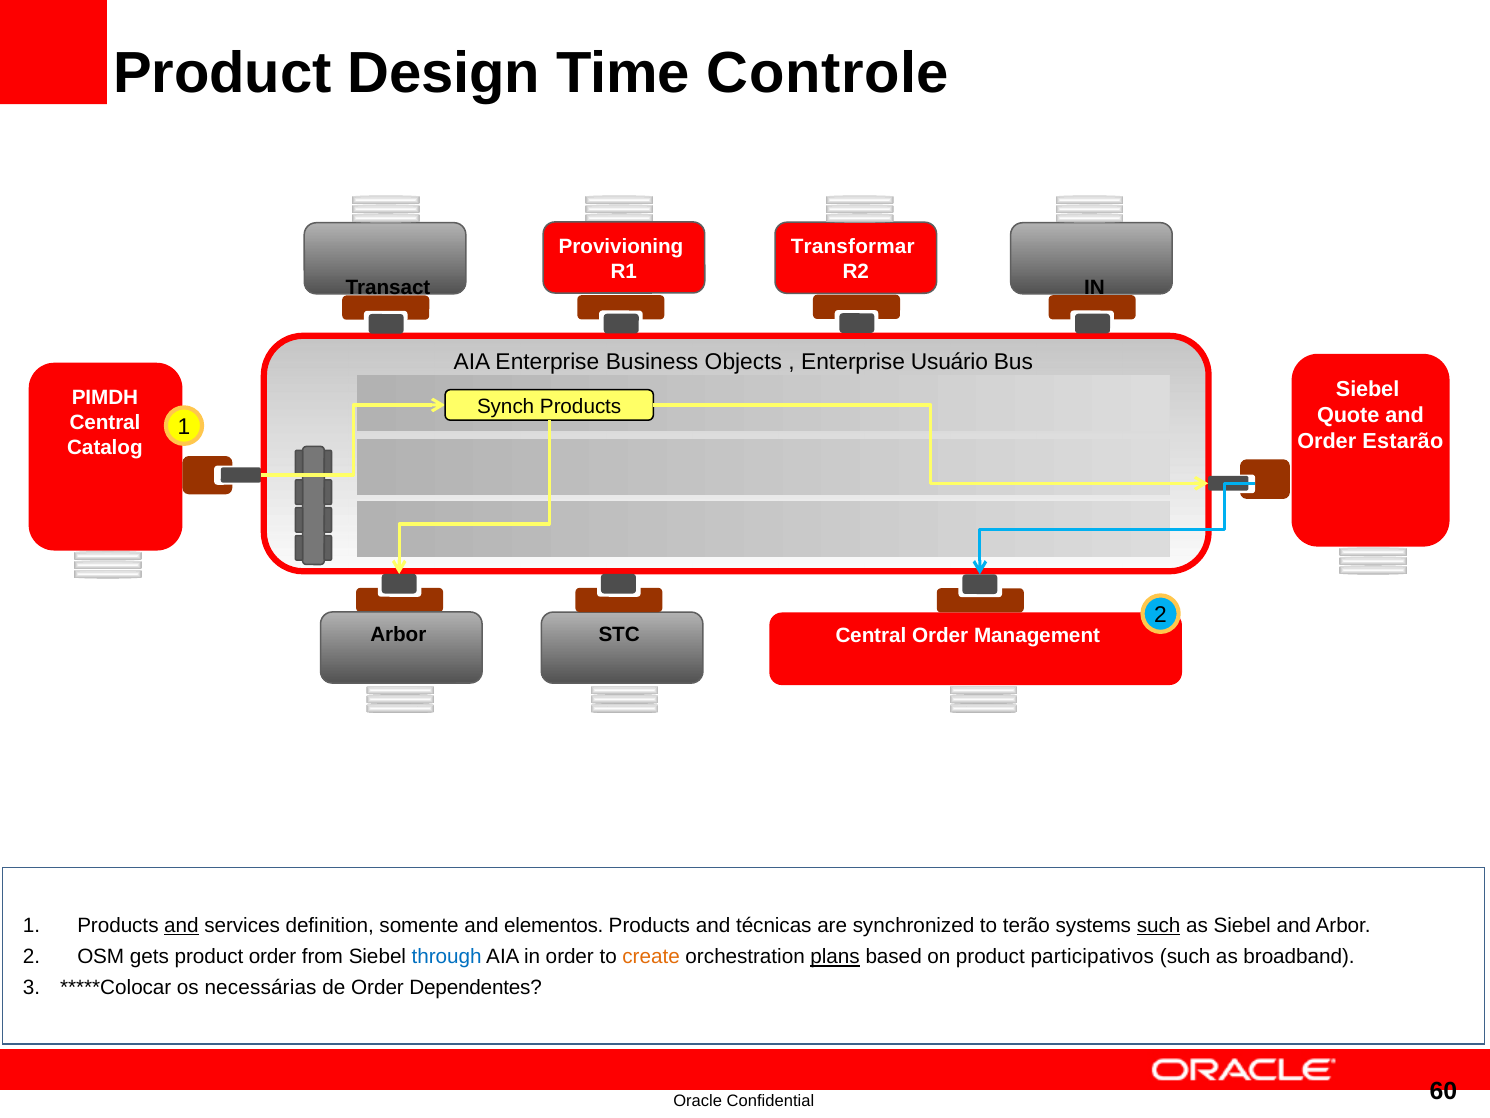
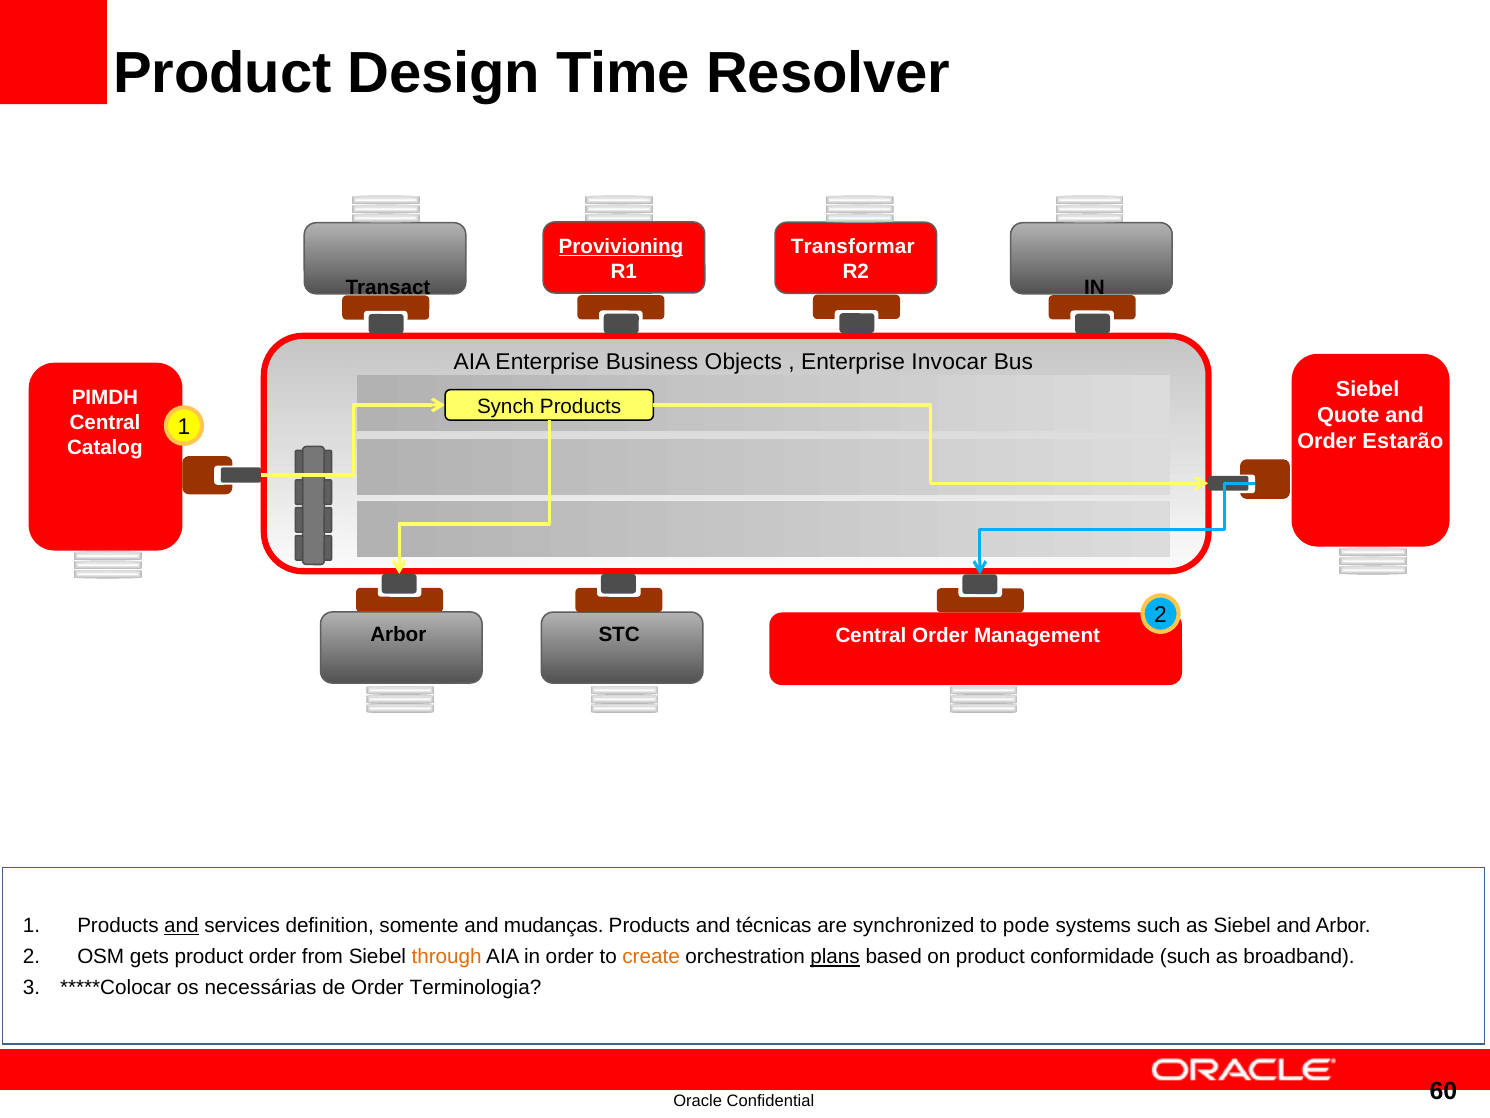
Controle: Controle -> Resolver (828, 73)
Provivioning underline: none -> present (621, 246)
Usuário: Usuário -> Invocar (949, 361)
elementos: elementos -> mudanças (554, 926)
terão: terão -> pode (1026, 926)
such underline: present -> none (1159, 926)
through colour: blue -> orange (447, 957)
participativos: participativos -> conformidade (1092, 957)
Dependentes: Dependentes -> Terminologia (476, 988)
